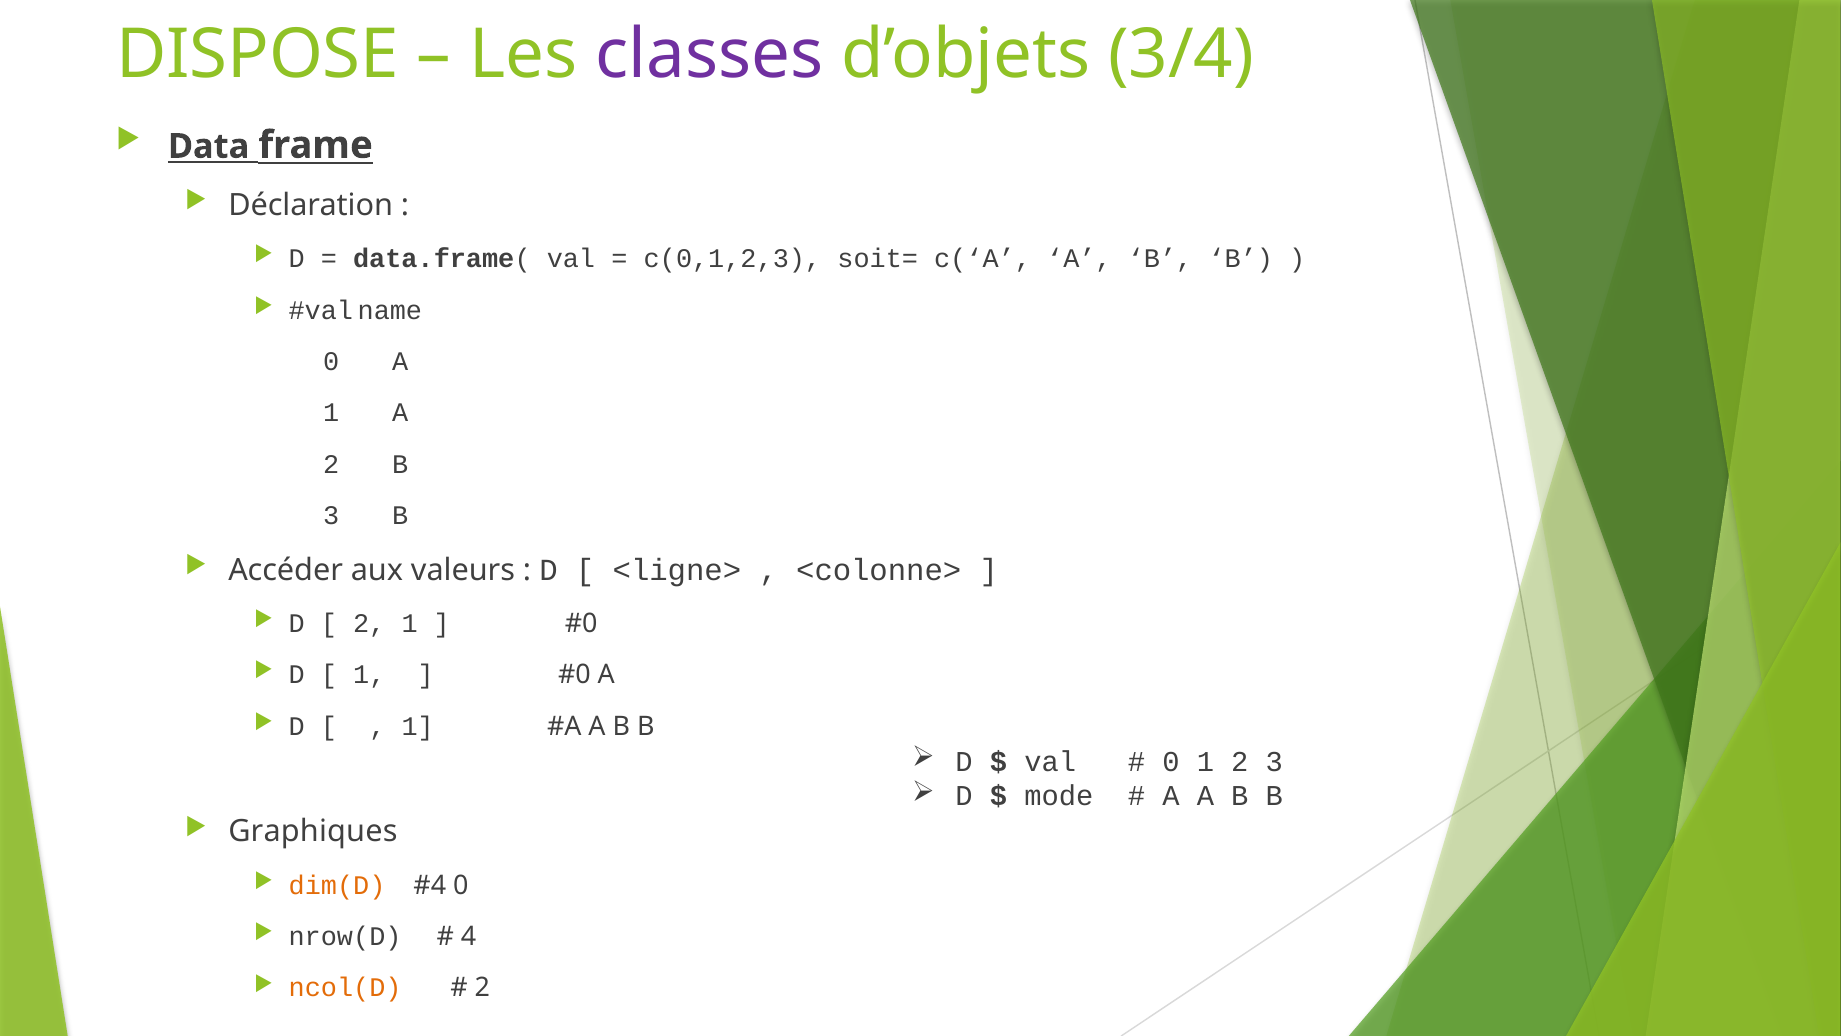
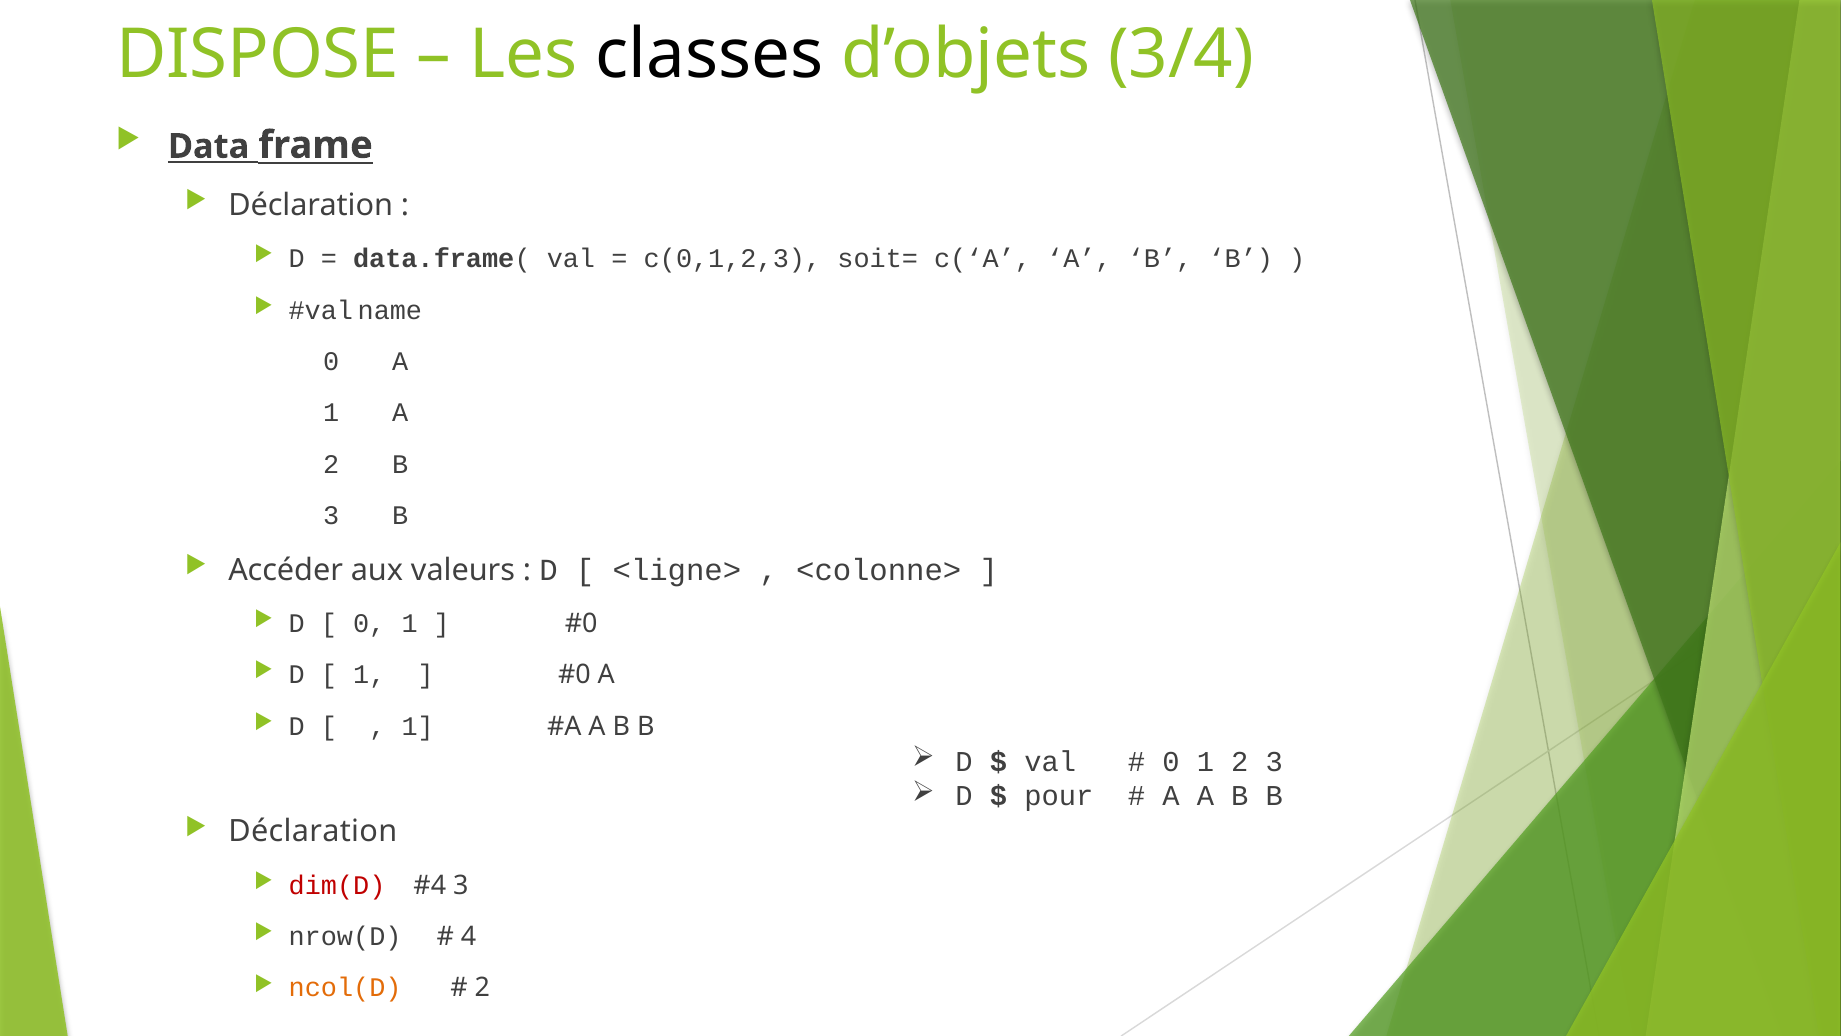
classes colour: purple -> black (709, 55)
2: 2 -> 0 (369, 623)
mode: mode -> pour (1059, 796)
Graphiques: Graphiques -> Déclaration (313, 831)
dim(D colour: orange -> red (337, 885)
0: 0 -> 3 (461, 885)
